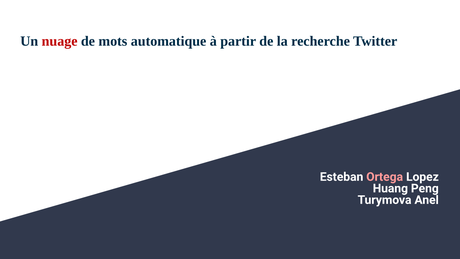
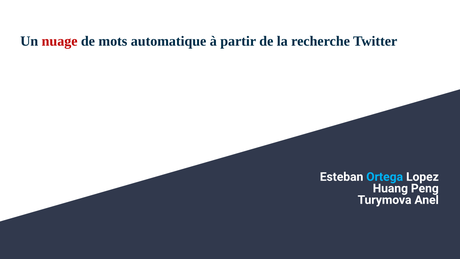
Ortega colour: pink -> light blue (385, 177)
